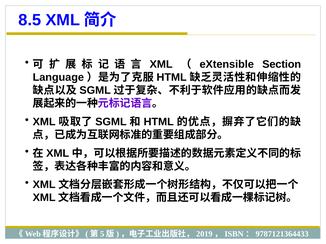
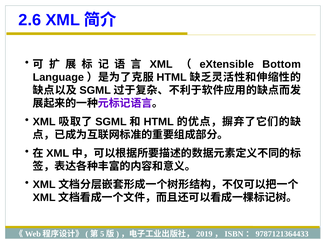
8.5: 8.5 -> 2.6 (30, 20)
Section: Section -> Bottom (282, 64)
